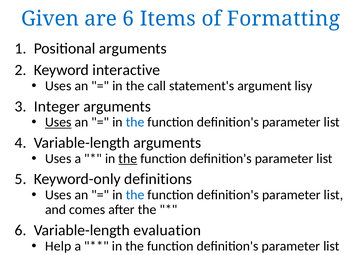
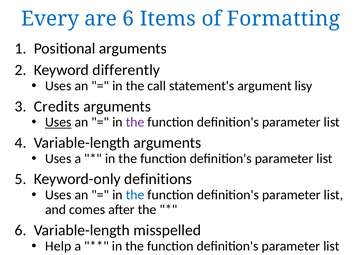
Given: Given -> Every (50, 19)
interactive: interactive -> differently (126, 70)
Integer: Integer -> Credits (57, 106)
the colour: blue -> purple (135, 122)
the underline: present -> none (128, 159)
evaluation: evaluation -> misspelled (167, 230)
